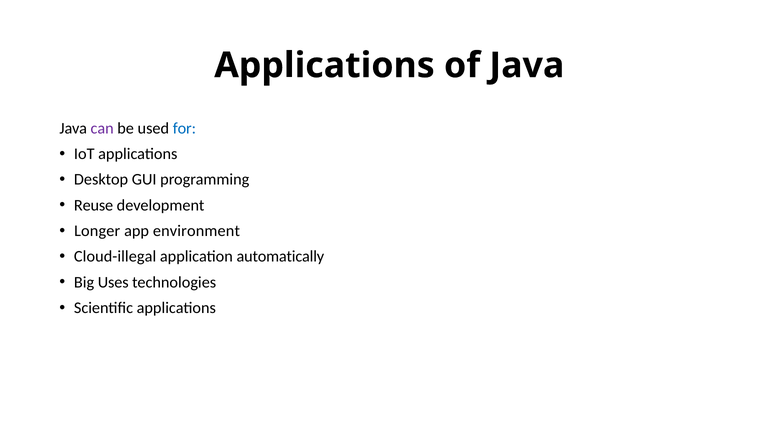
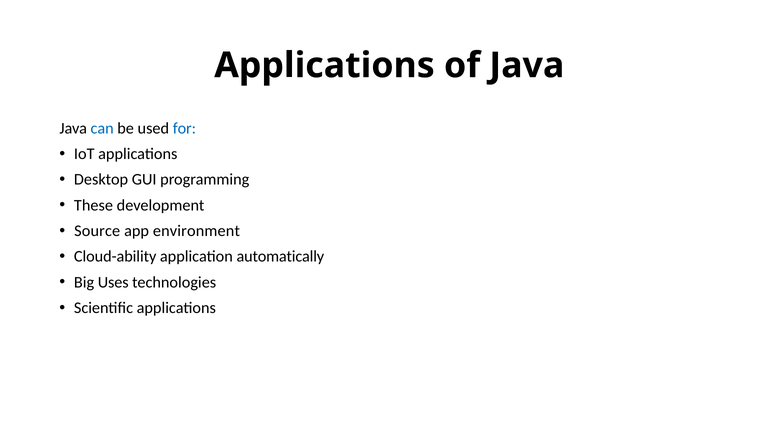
can colour: purple -> blue (102, 128)
Reuse: Reuse -> These (94, 205)
Longer: Longer -> Source (97, 231)
Cloud-illegal: Cloud-illegal -> Cloud-ability (115, 257)
